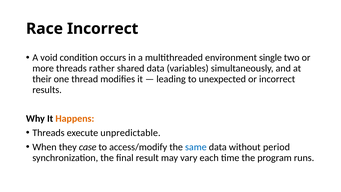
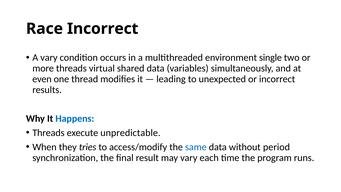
A void: void -> vary (49, 58)
rather: rather -> virtual (102, 68)
their: their -> even (42, 79)
Happens colour: orange -> blue (75, 118)
case: case -> tries (88, 147)
